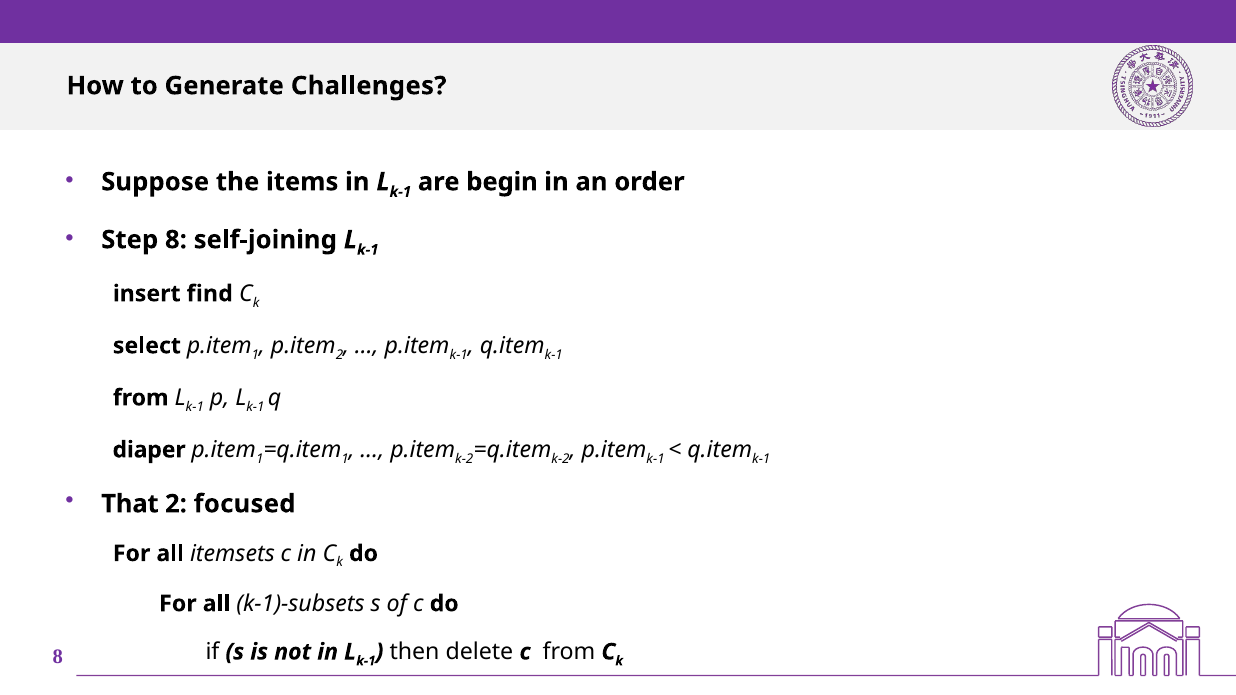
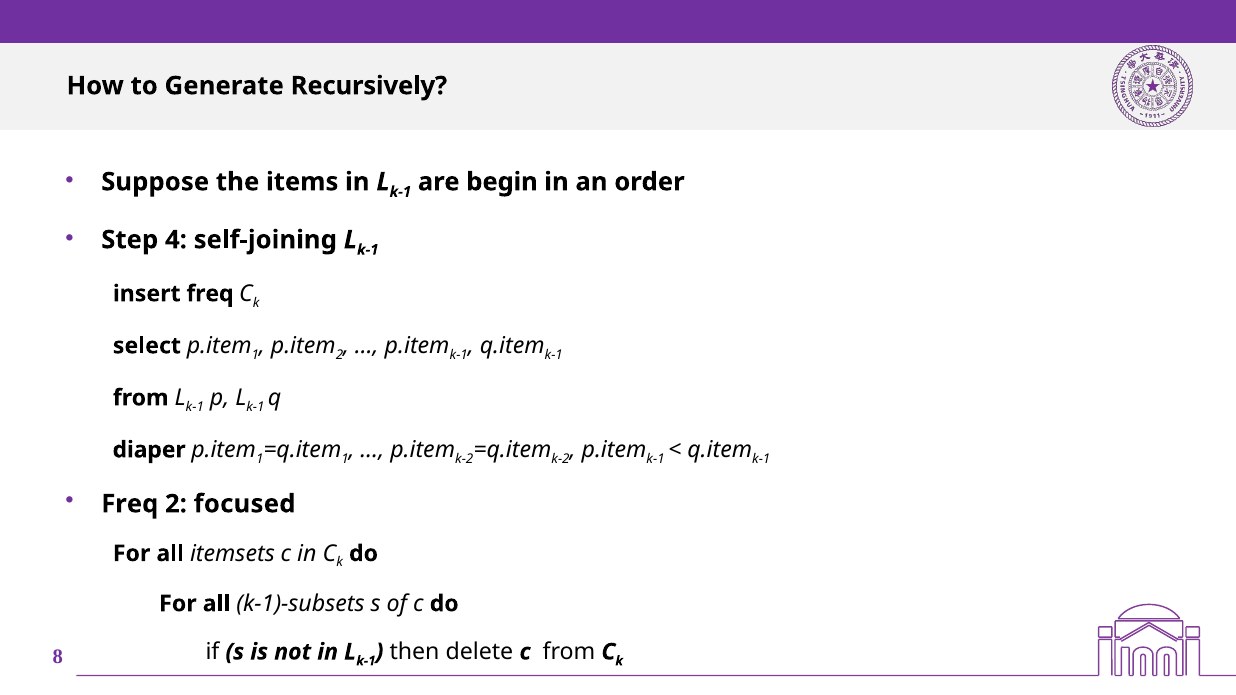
Challenges: Challenges -> Recursively (369, 86)
Step 8: 8 -> 4 (176, 240)
insert find: find -> freq (210, 294)
That: That -> Freq (130, 504)
